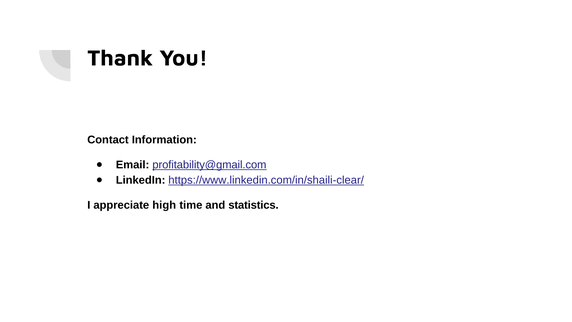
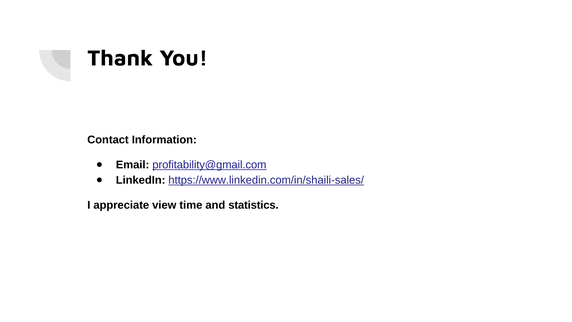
https://www.linkedin.com/in/shaili-clear/: https://www.linkedin.com/in/shaili-clear/ -> https://www.linkedin.com/in/shaili-sales/ (266, 180)
high: high -> view (164, 205)
